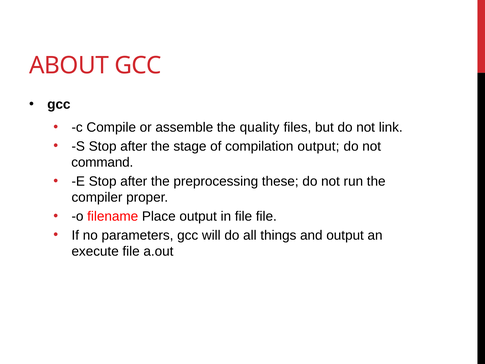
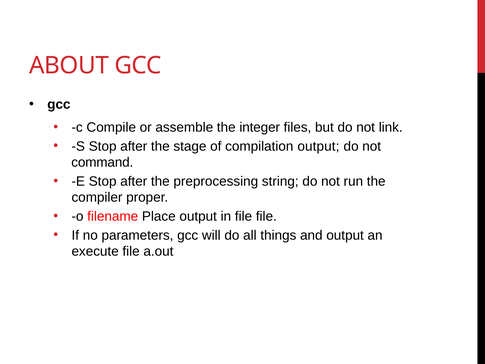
quality: quality -> integer (260, 127)
these: these -> string (280, 181)
